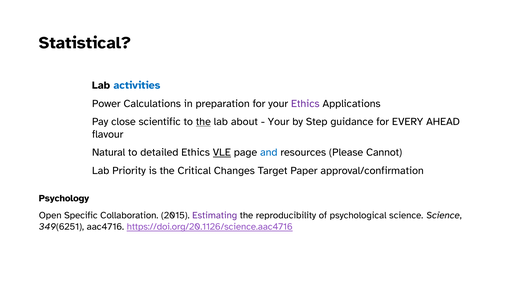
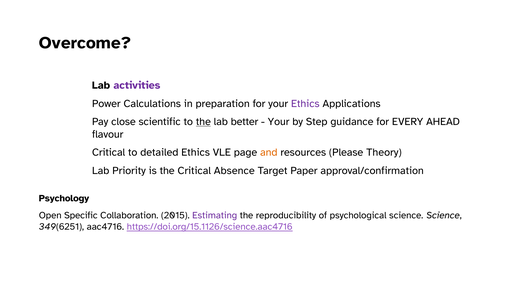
Statistical: Statistical -> Overcome (85, 43)
activities colour: blue -> purple (137, 85)
about: about -> better (245, 122)
Natural: Natural -> Critical (109, 152)
VLE underline: present -> none (222, 152)
and colour: blue -> orange (269, 152)
Cannot: Cannot -> Theory (384, 152)
Changes: Changes -> Absence (234, 170)
https://doi.org/20.1126/science.aac4716: https://doi.org/20.1126/science.aac4716 -> https://doi.org/15.1126/science.aac4716 (210, 227)
